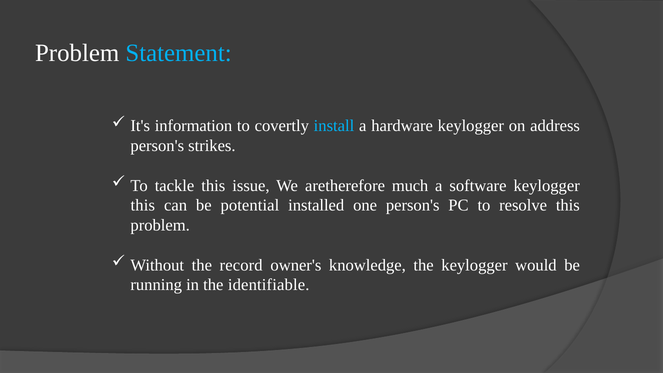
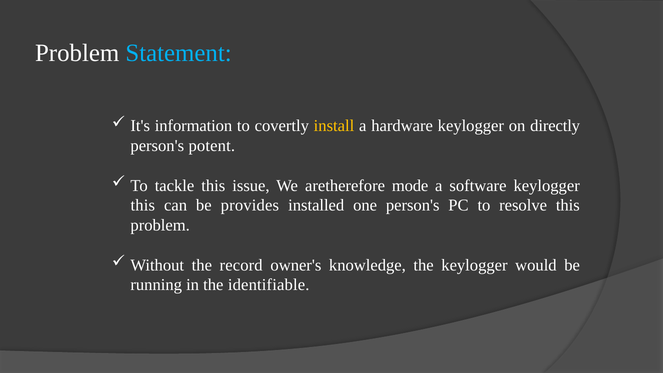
install colour: light blue -> yellow (334, 126)
address: address -> directly (555, 126)
strikes: strikes -> potent (212, 146)
much: much -> mode (410, 186)
potential: potential -> provides (250, 205)
